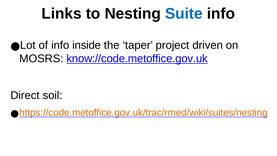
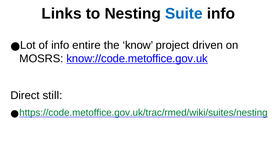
inside: inside -> entire (87, 45)
taper: taper -> know (138, 45)
soil: soil -> still (53, 95)
https://code.metoffice.gov.uk/trac/rmed/wiki/suites/nesting colour: orange -> green (143, 113)
